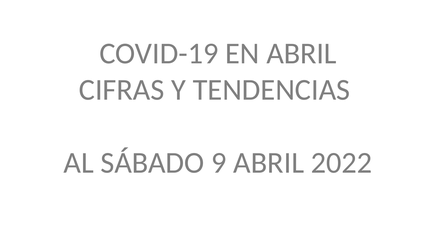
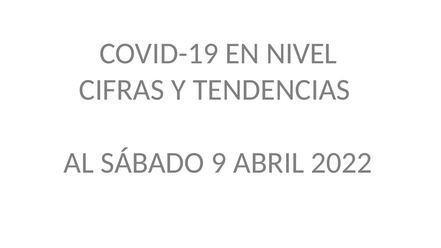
EN ABRIL: ABRIL -> NIVEL (302, 54)
